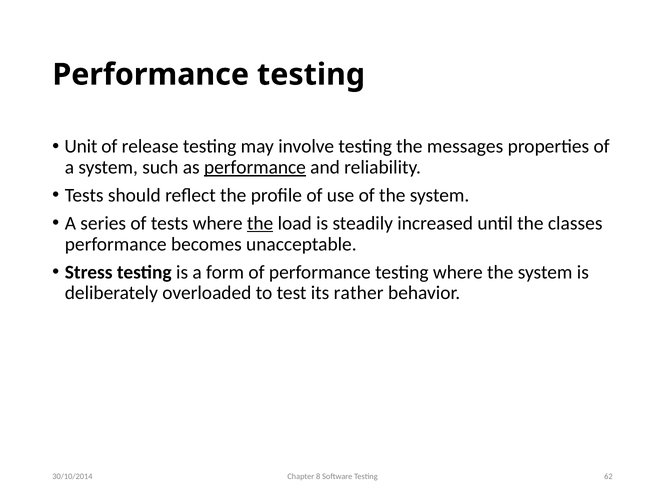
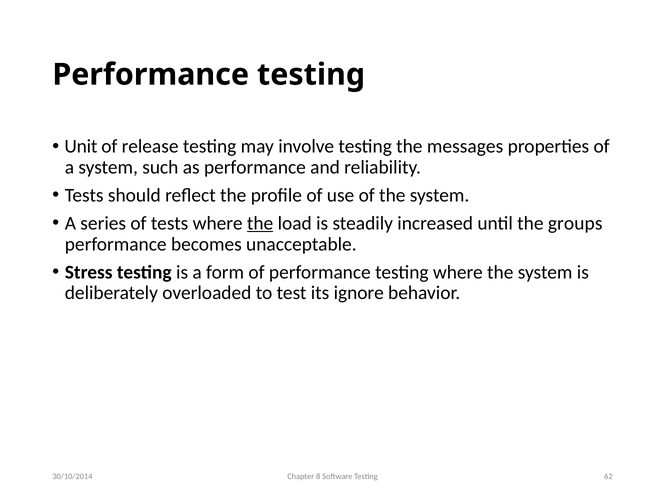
performance underline: present -> none (255, 167)
classes: classes -> groups (575, 223)
rather: rather -> ignore (359, 293)
